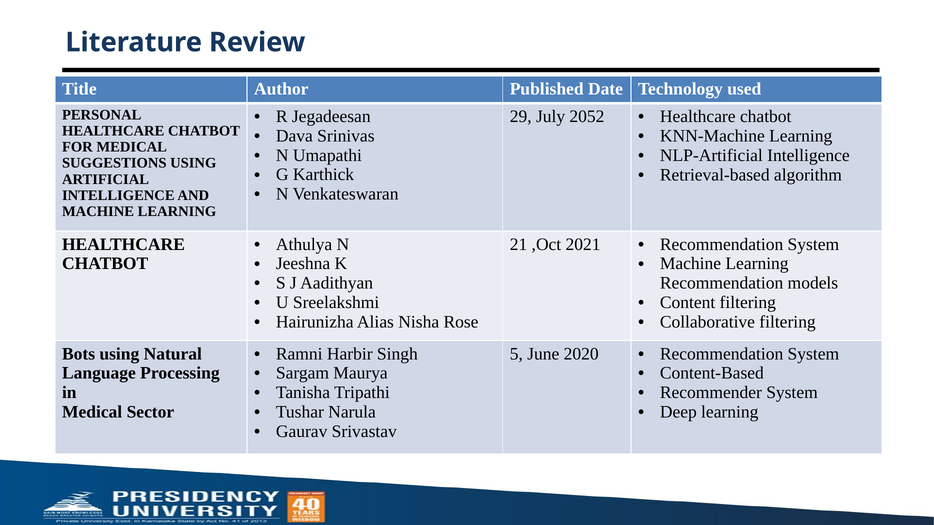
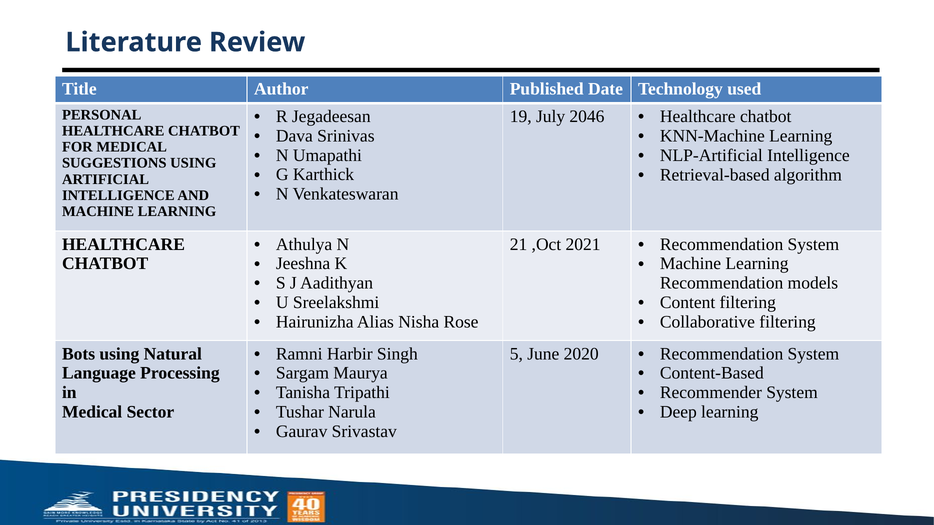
29: 29 -> 19 (521, 117)
2052: 2052 -> 2046 (587, 117)
